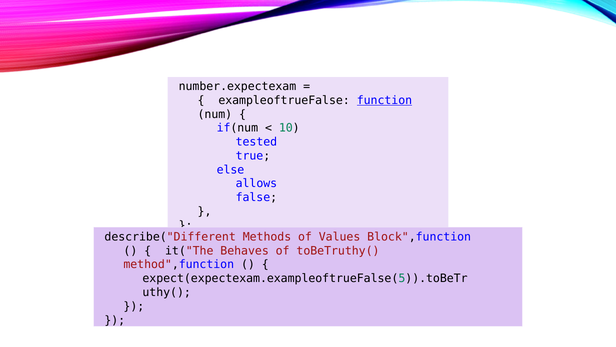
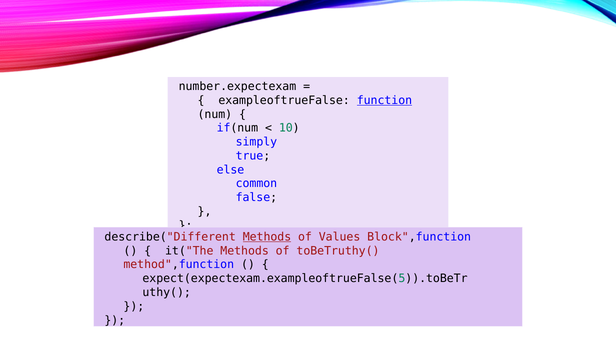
tested: tested -> simply (256, 142)
allows: allows -> common (256, 183)
Methods underline: none -> present (267, 237)
it("The Behaves: Behaves -> Methods (245, 250)
